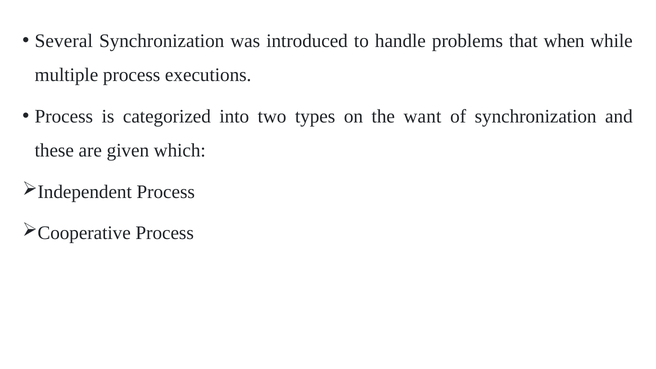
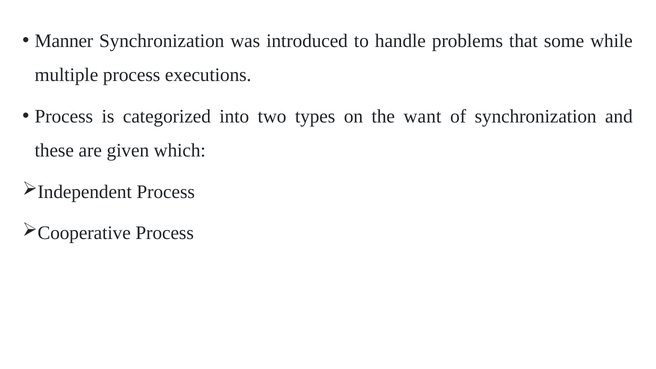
Several: Several -> Manner (64, 41)
when: when -> some (564, 41)
